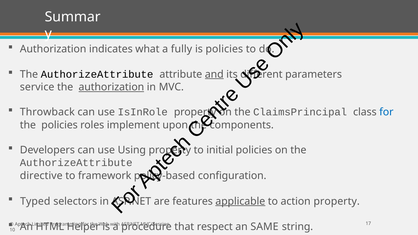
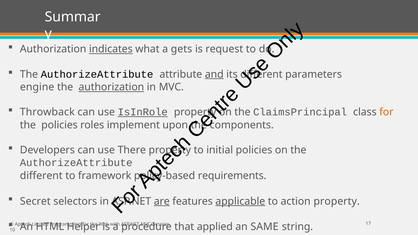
indicates underline: none -> present (111, 49)
fully: fully -> gets (182, 49)
is policies: policies -> request (224, 49)
service: service -> engine (37, 87)
IsInRole underline: none -> present (143, 112)
for colour: blue -> orange (386, 112)
Using: Using -> There (132, 150)
directive: directive -> different (41, 176)
configuration: configuration -> requirements (232, 176)
Typed: Typed -> Secret (35, 201)
are underline: none -> present (162, 201)
respect: respect -> applied (215, 227)
